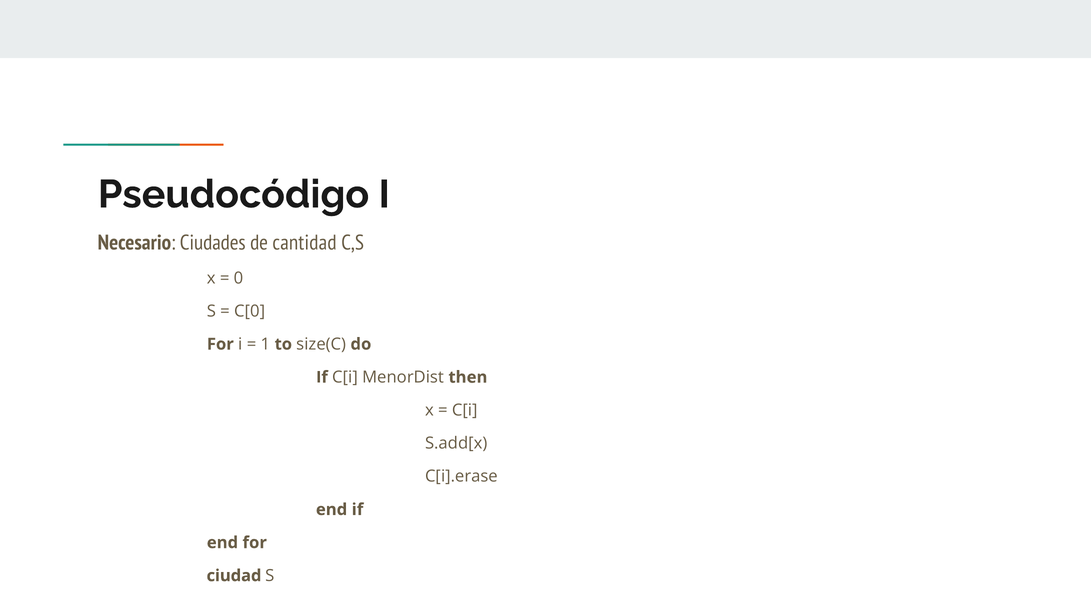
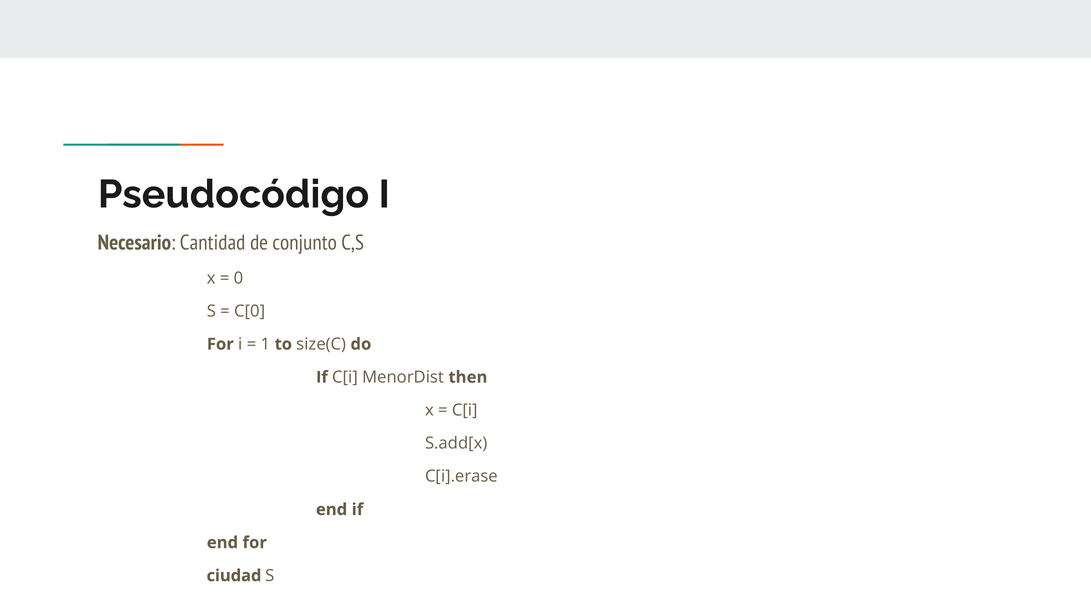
Ciudades: Ciudades -> Cantidad (213, 243)
cantidad: cantidad -> conjunto (305, 243)
